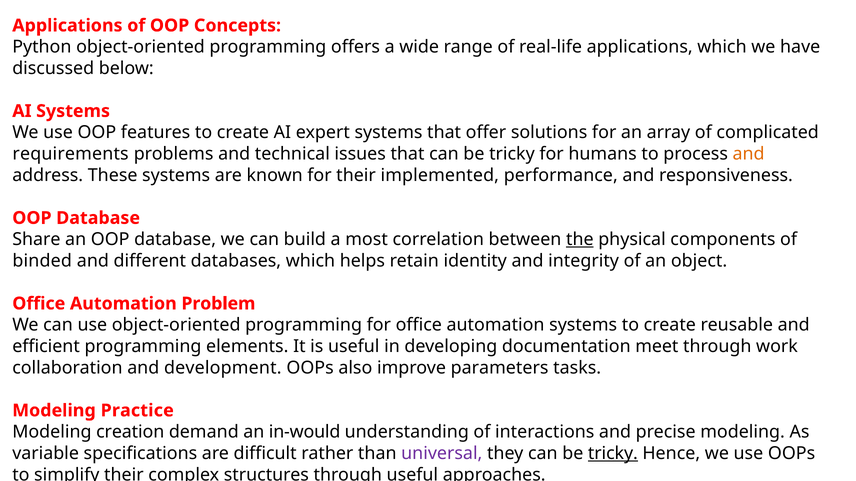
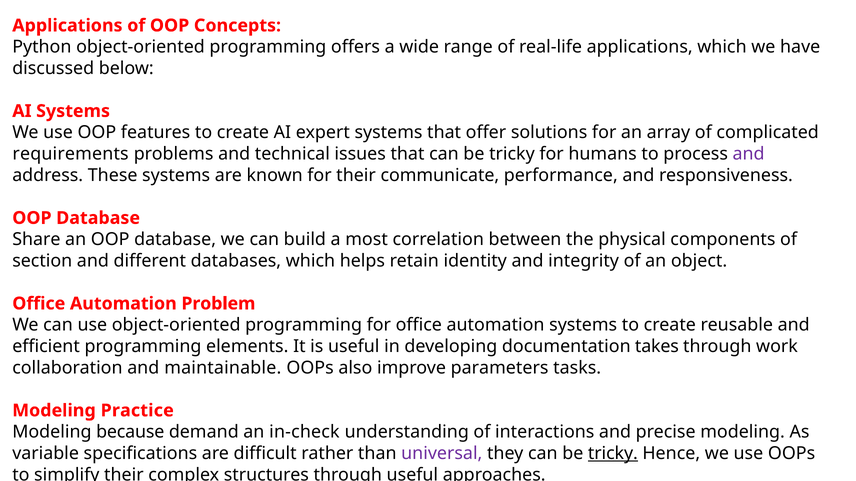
and colour: orange -> purple (749, 154)
implemented: implemented -> communicate (440, 175)
the underline: present -> none (580, 240)
binded: binded -> section (42, 261)
meet: meet -> takes (657, 347)
development: development -> maintainable (223, 368)
creation: creation -> because (130, 432)
in-would: in-would -> in-check (304, 432)
